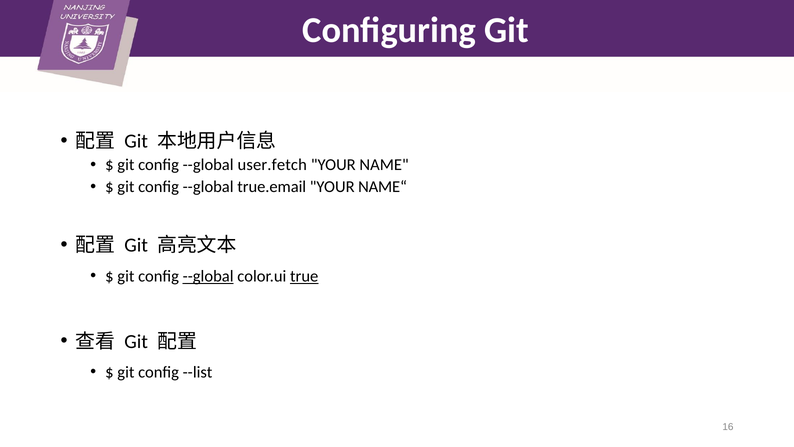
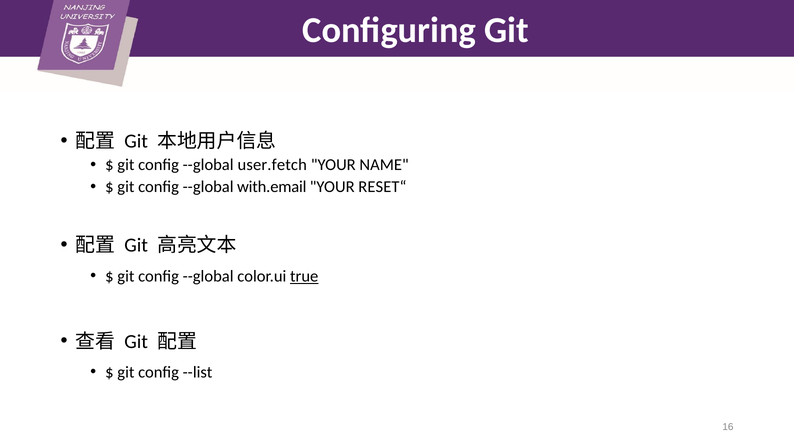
true.email: true.email -> with.email (272, 187)
NAME“: NAME“ -> RESET“ (382, 187)
--global underline: present -> none (208, 276)
